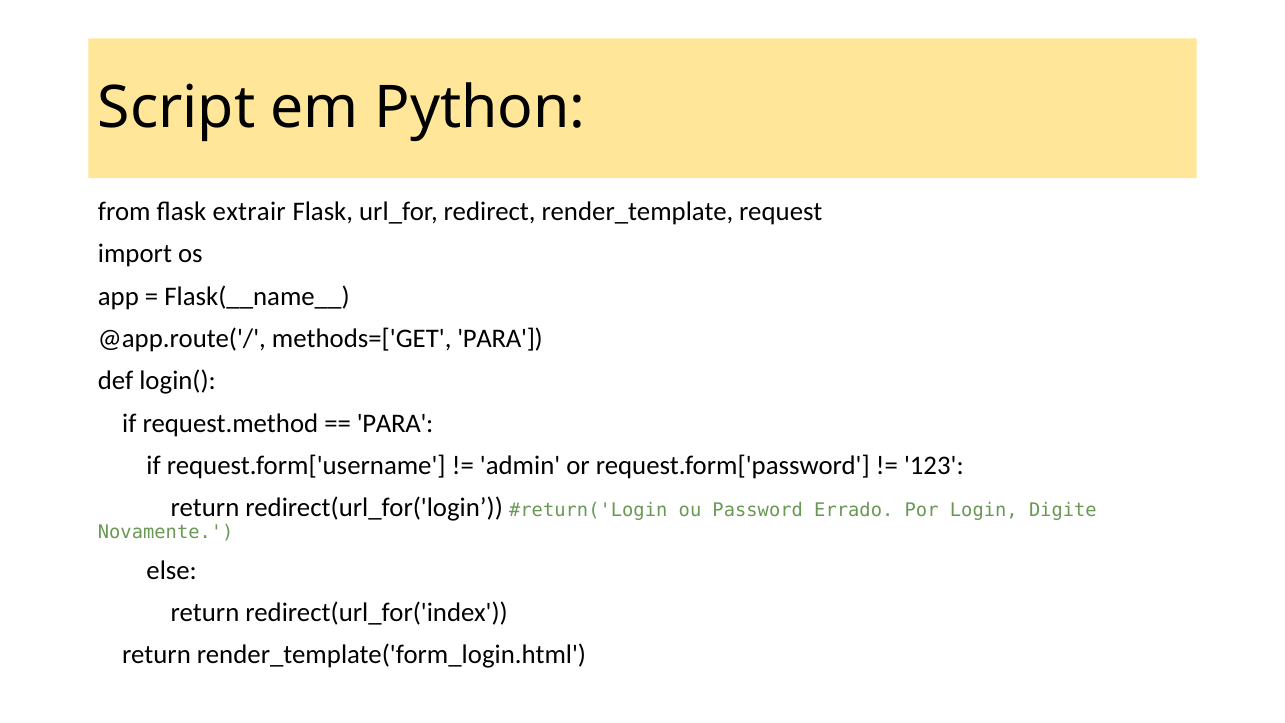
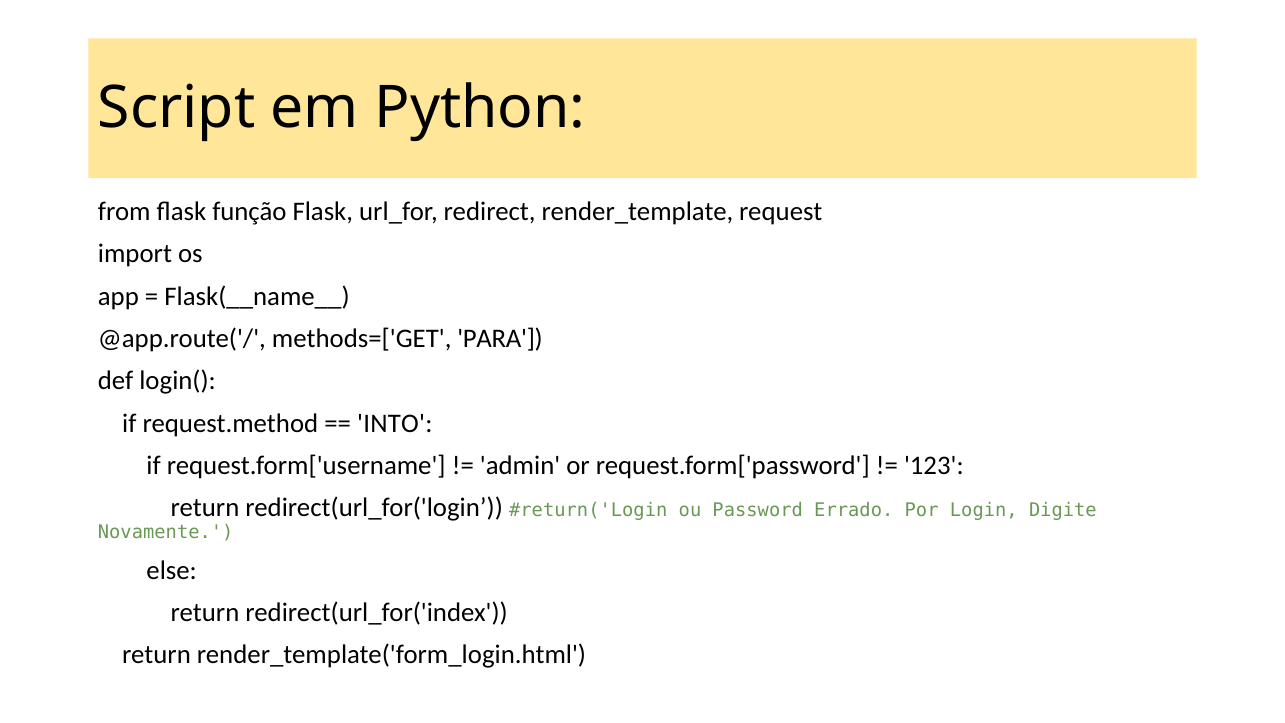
extrair: extrair -> função (249, 212)
PARA: PARA -> INTO (395, 423)
